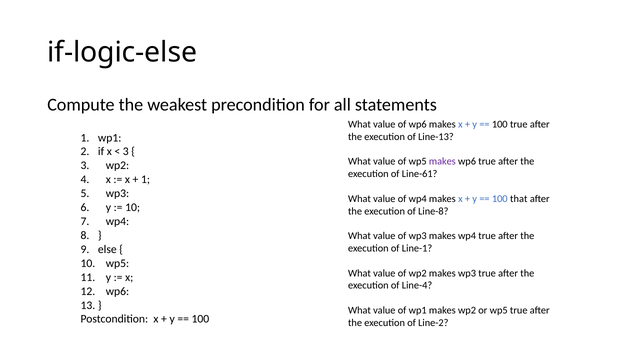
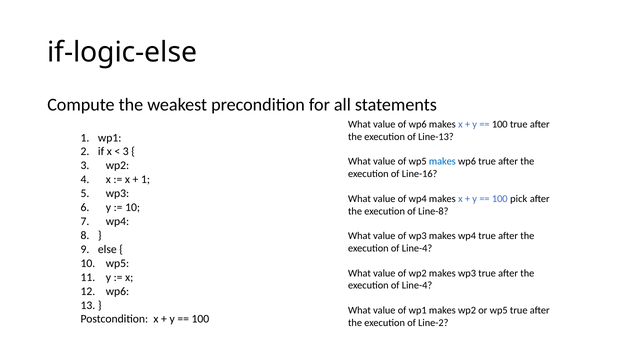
makes colour: purple -> blue (442, 161)
Line-61: Line-61 -> Line-16 (420, 174)
that: that -> pick (519, 199)
Line-1: Line-1 -> Line-4 (417, 248)
